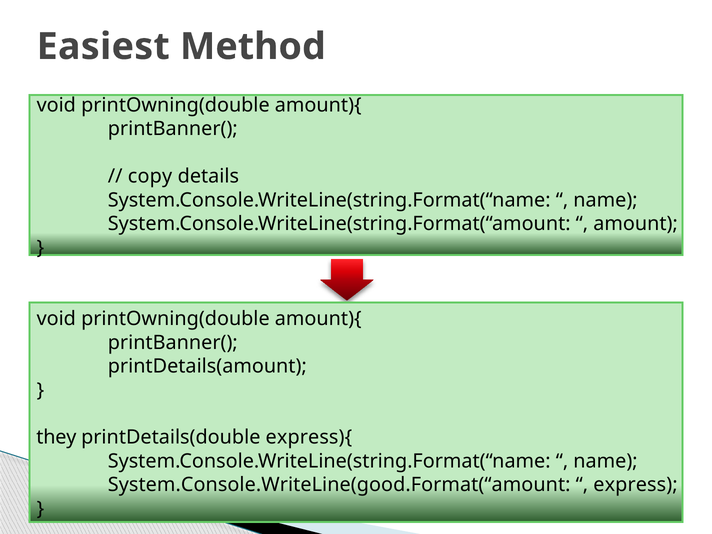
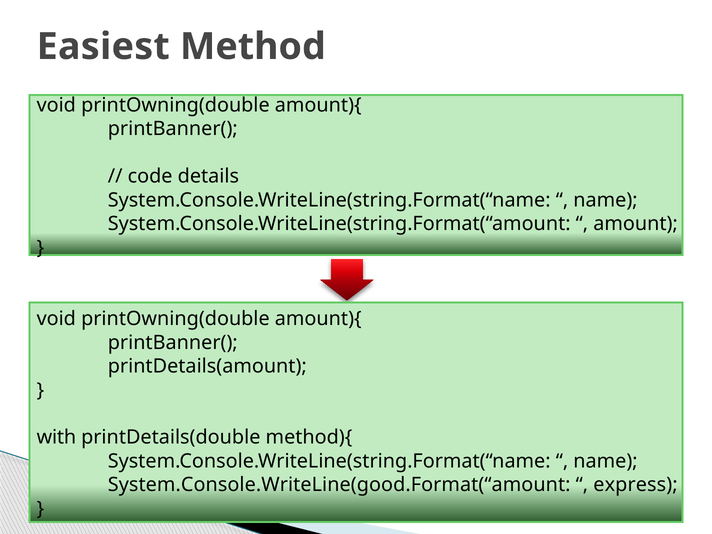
copy: copy -> code (150, 176)
they: they -> with (56, 437)
express){: express){ -> method){ (309, 437)
